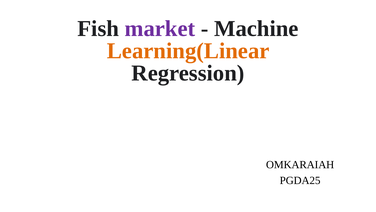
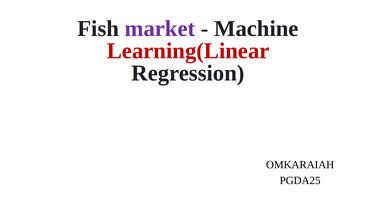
Learning(Linear colour: orange -> red (188, 51)
